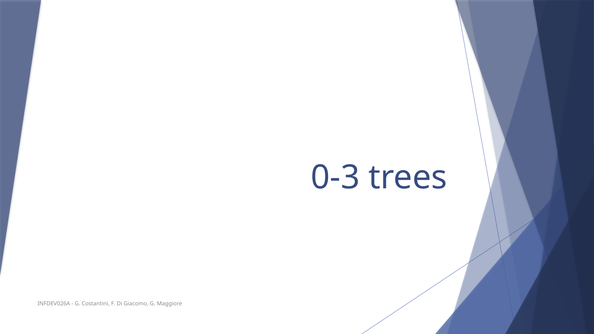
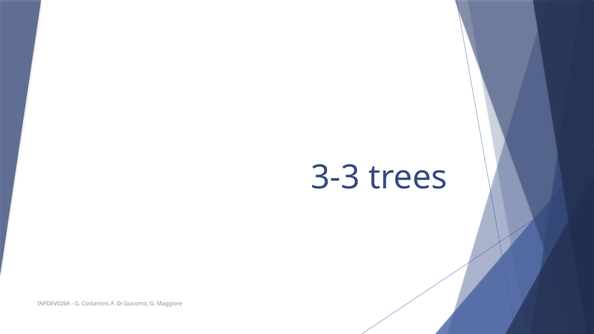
0-3: 0-3 -> 3-3 (335, 177)
